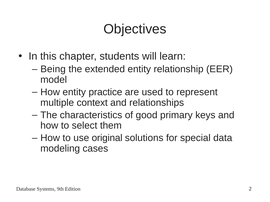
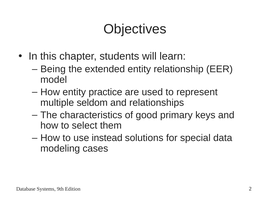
context: context -> seldom (92, 103)
original: original -> instead (107, 138)
